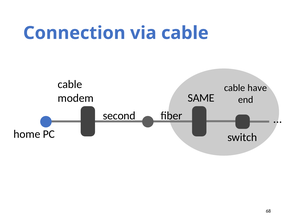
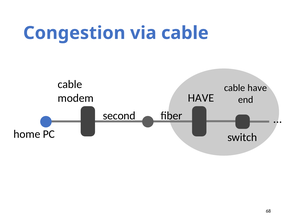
Connection: Connection -> Congestion (74, 33)
modem SAME: SAME -> HAVE (201, 98)
